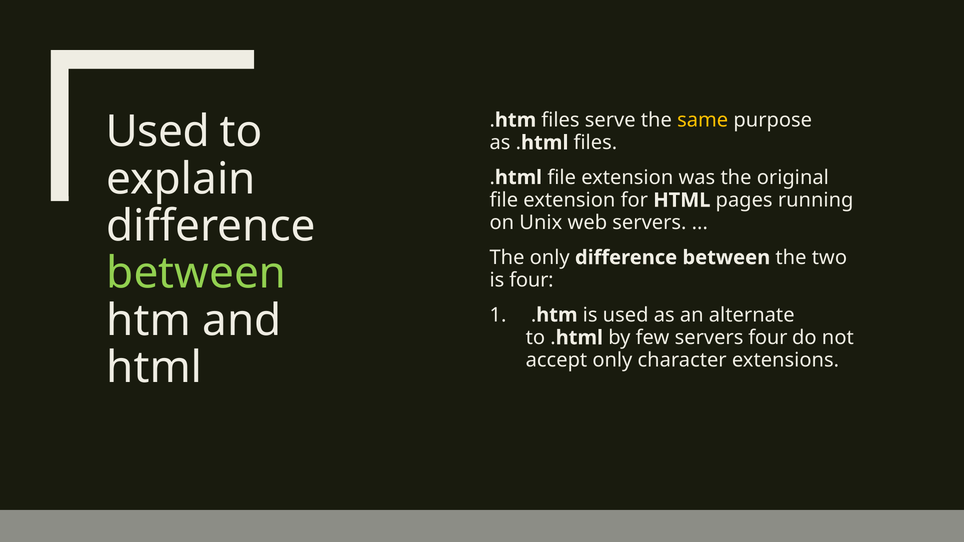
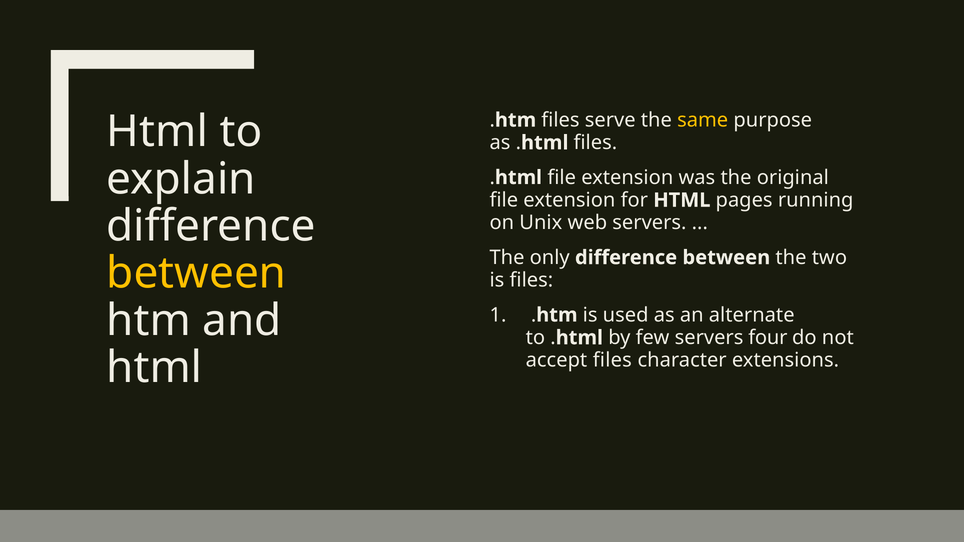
Used: Used -> Html (157, 132)
between colour: light green -> yellow (196, 274)
is four: four -> files (531, 280)
accept only: only -> files (612, 360)
